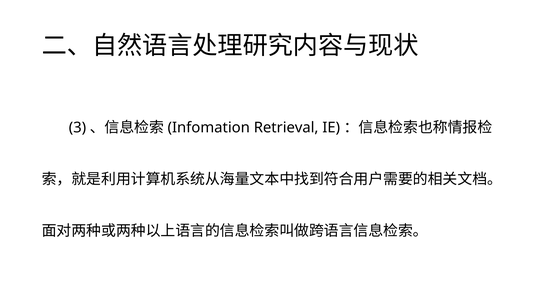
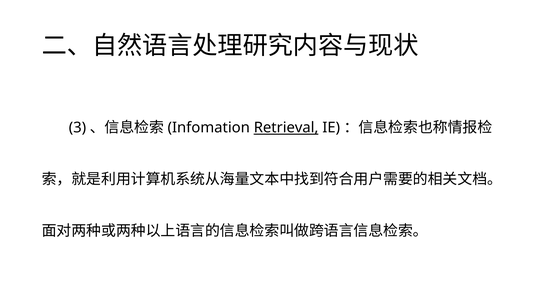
Retrieval underline: none -> present (286, 128)
